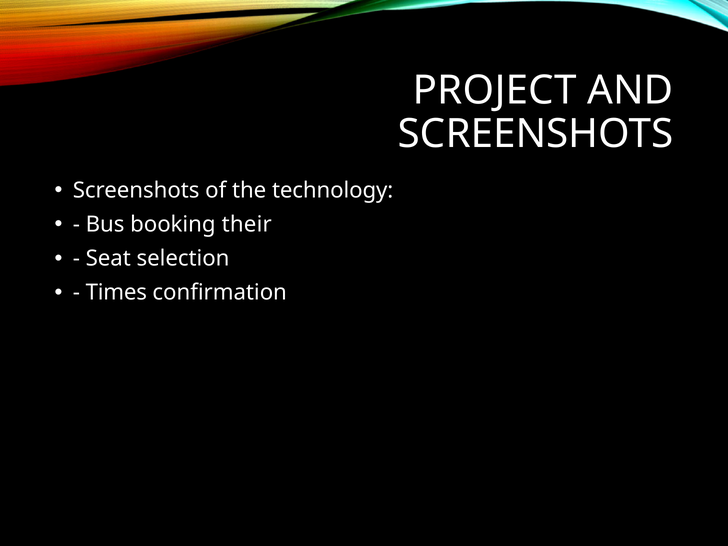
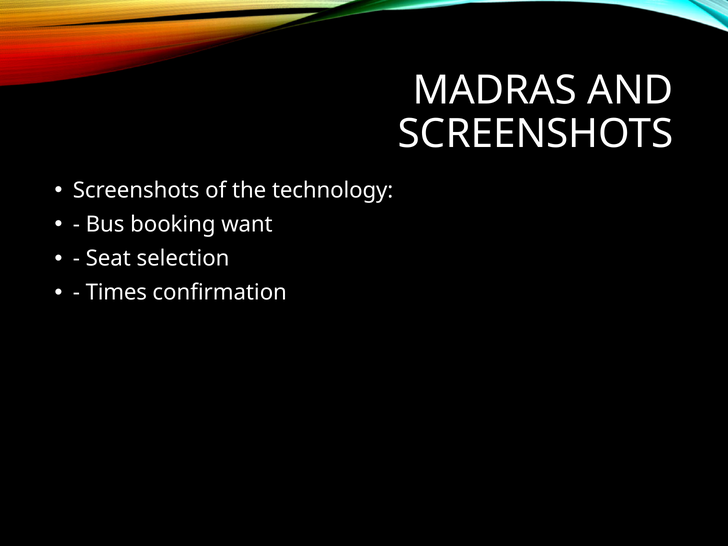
PROJECT: PROJECT -> MADRAS (495, 90)
their: their -> want (247, 224)
